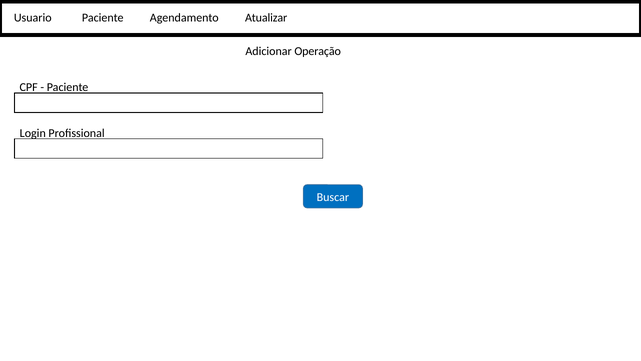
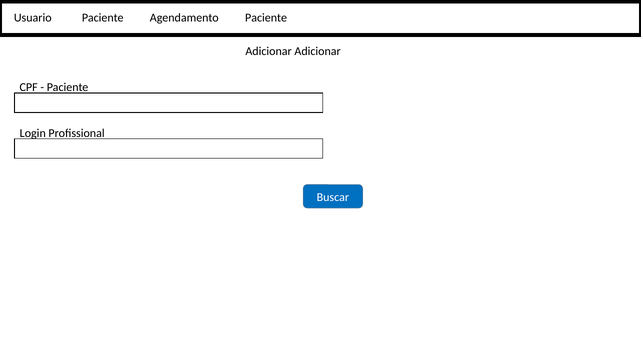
Agendamento Atualizar: Atualizar -> Paciente (266, 18)
Adicionar Operação: Operação -> Adicionar (318, 51)
